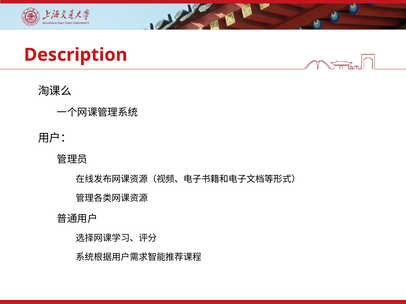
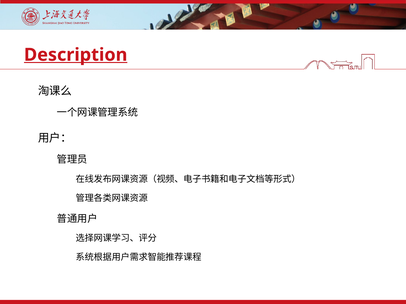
Description underline: none -> present (76, 55)
